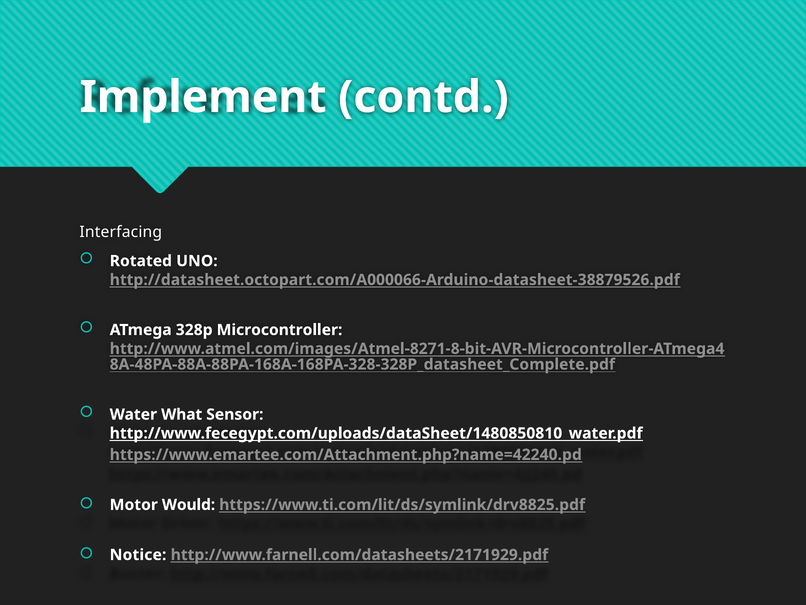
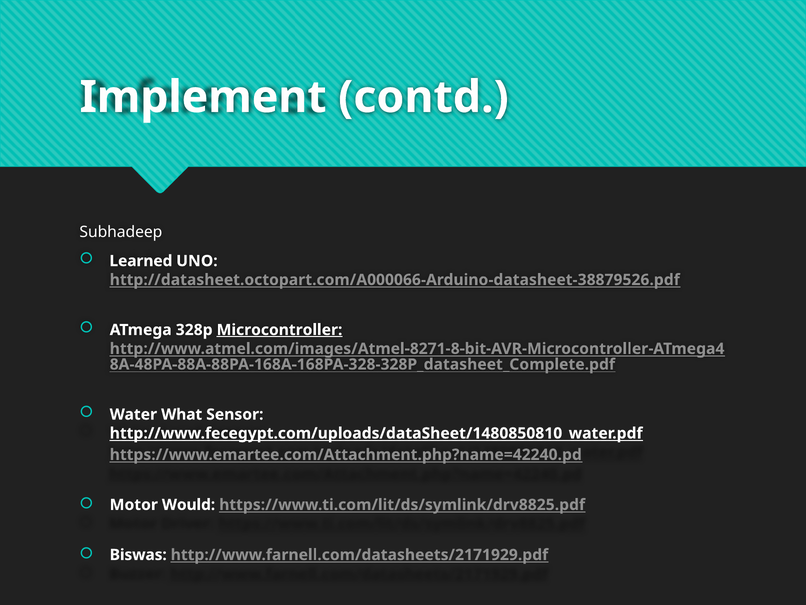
Interfacing: Interfacing -> Subhadeep (121, 232)
Rotated: Rotated -> Learned (141, 261)
Microcontroller underline: none -> present (280, 330)
Notice: Notice -> Biswas (138, 554)
